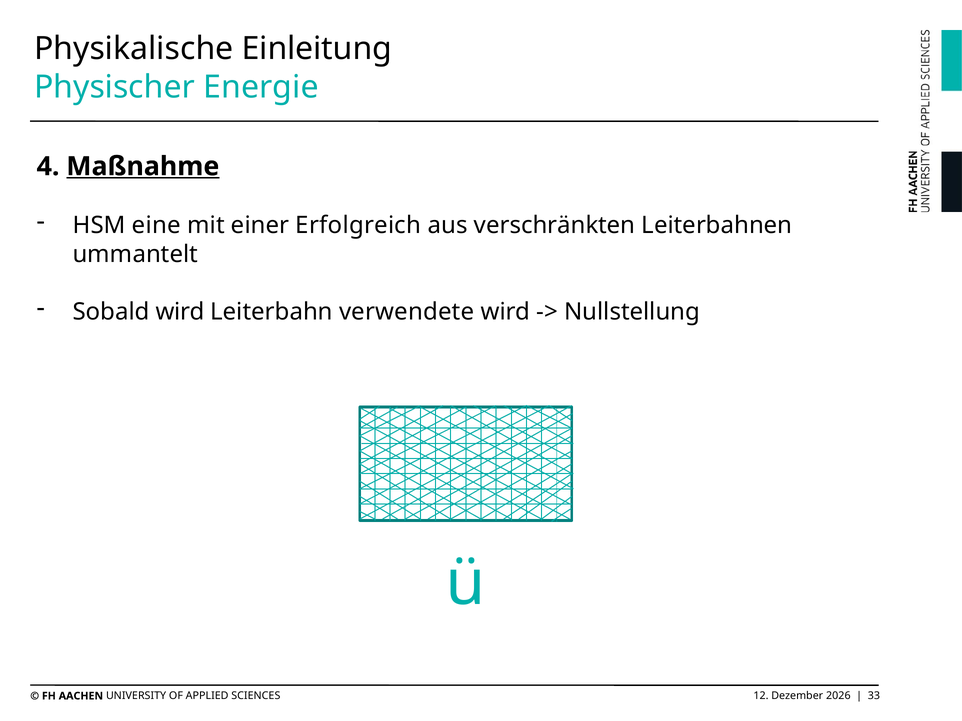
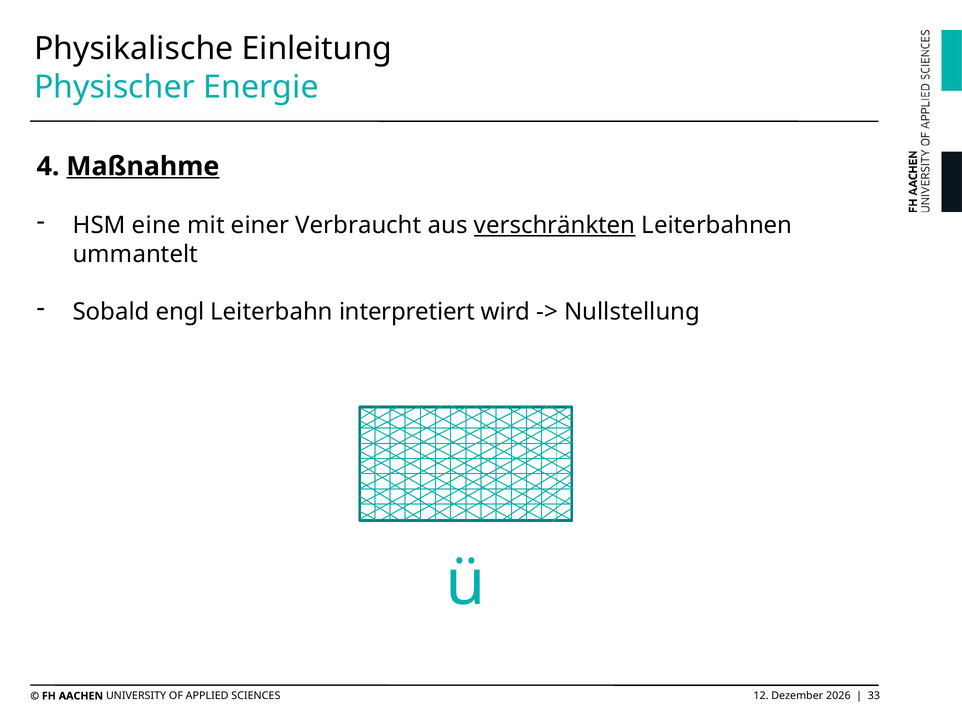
Erfolgreich: Erfolgreich -> Verbraucht (358, 226)
verschränkten underline: none -> present (555, 226)
Sobald wird: wird -> engl (180, 312)
verwendete: verwendete -> interpretiert (407, 312)
